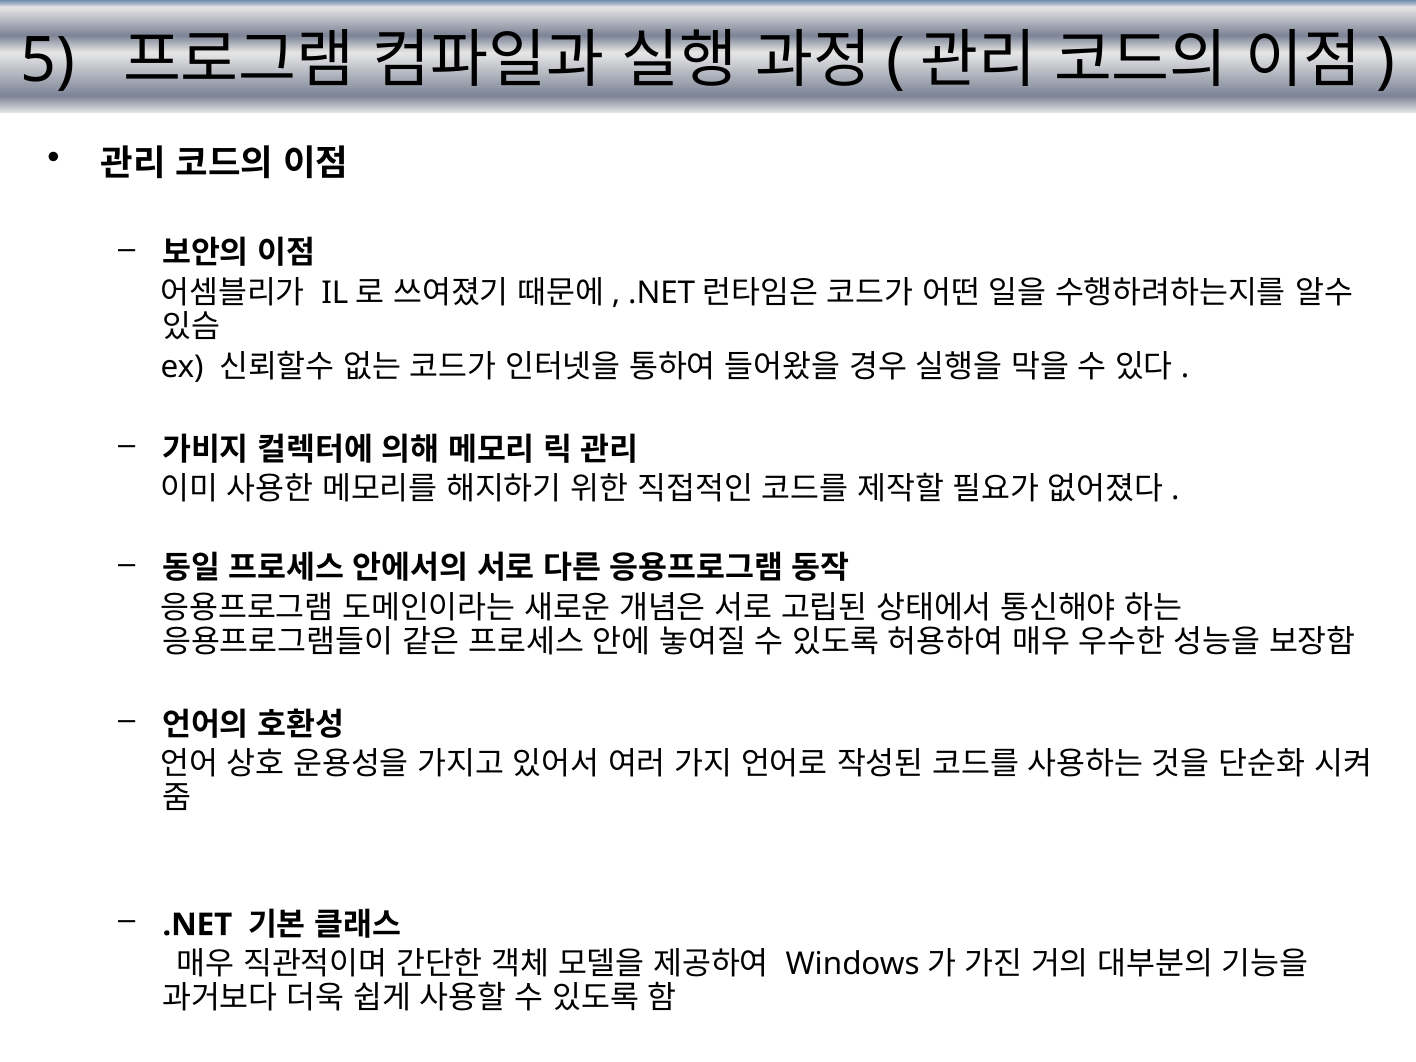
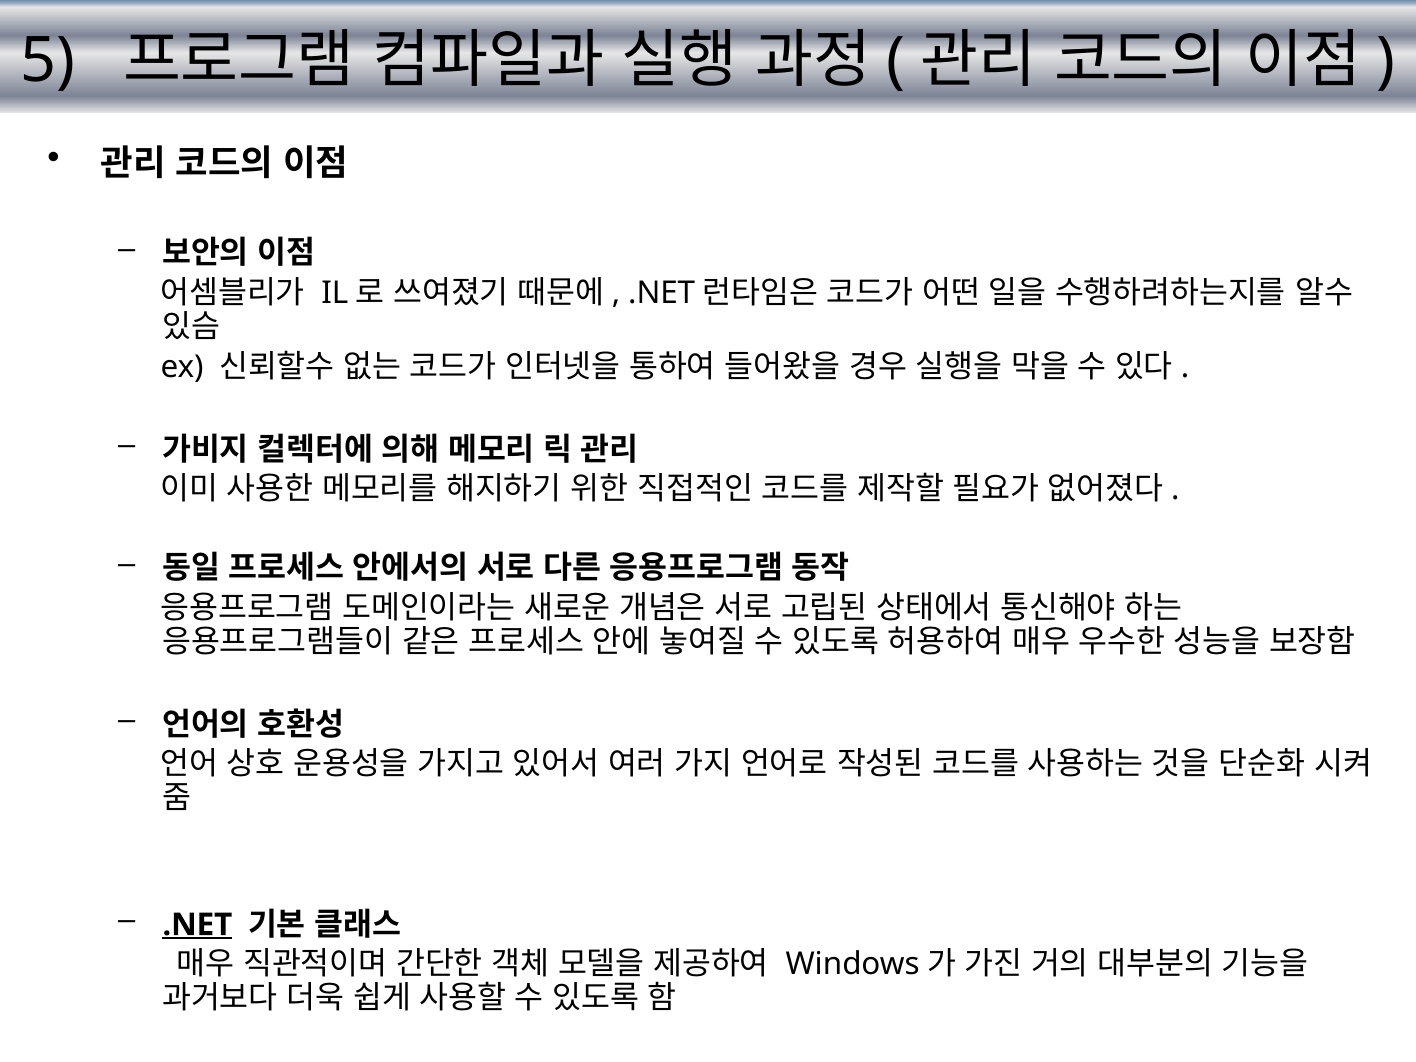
.NET underline: none -> present (197, 925)
